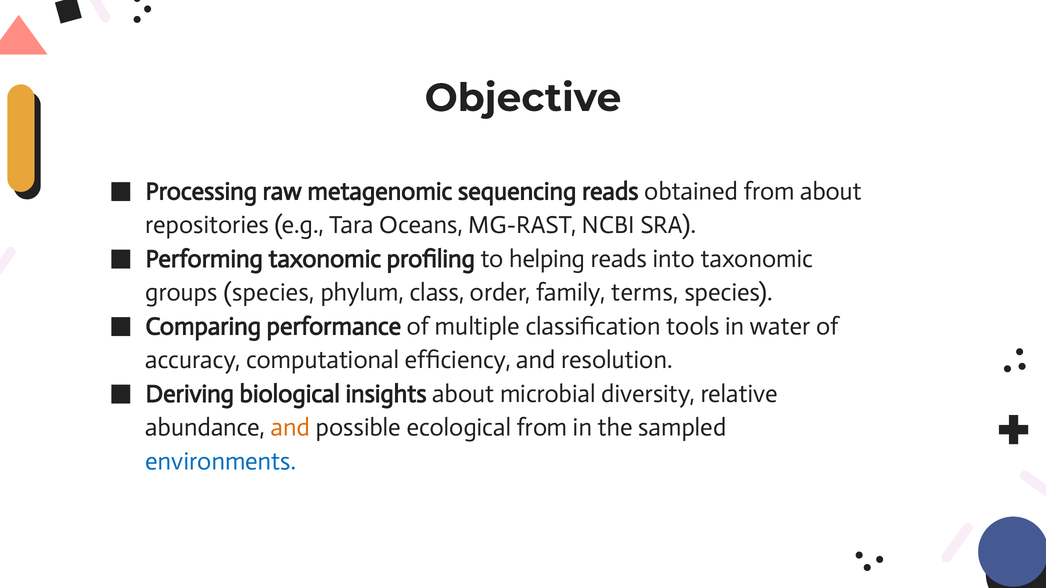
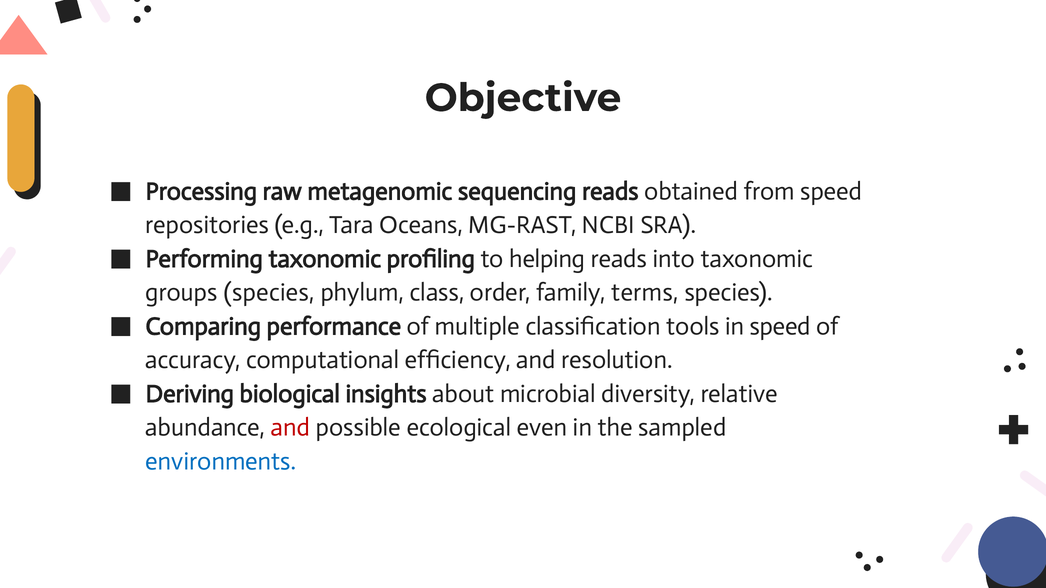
from about: about -> speed (831, 192)
in water: water -> speed (780, 327)
and colour: orange -> red (290, 428)
ecological from: from -> even (542, 428)
